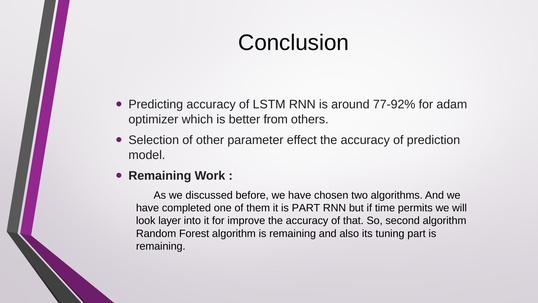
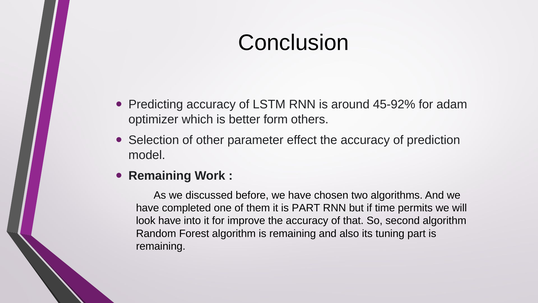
77-92%: 77-92% -> 45-92% (394, 104)
from: from -> form (276, 119)
look layer: layer -> have (170, 220)
